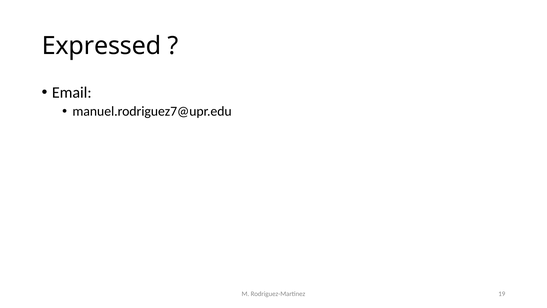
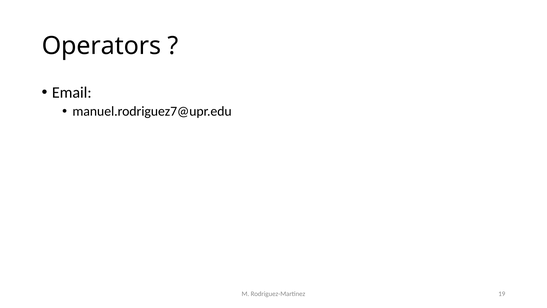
Expressed: Expressed -> Operators (101, 46)
